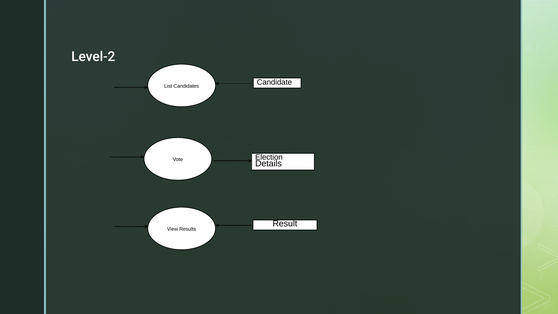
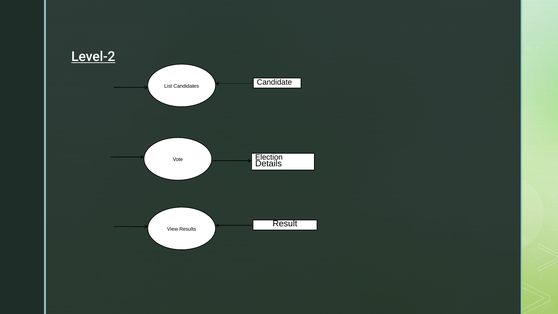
Level-2 underline: none -> present (93, 57)
